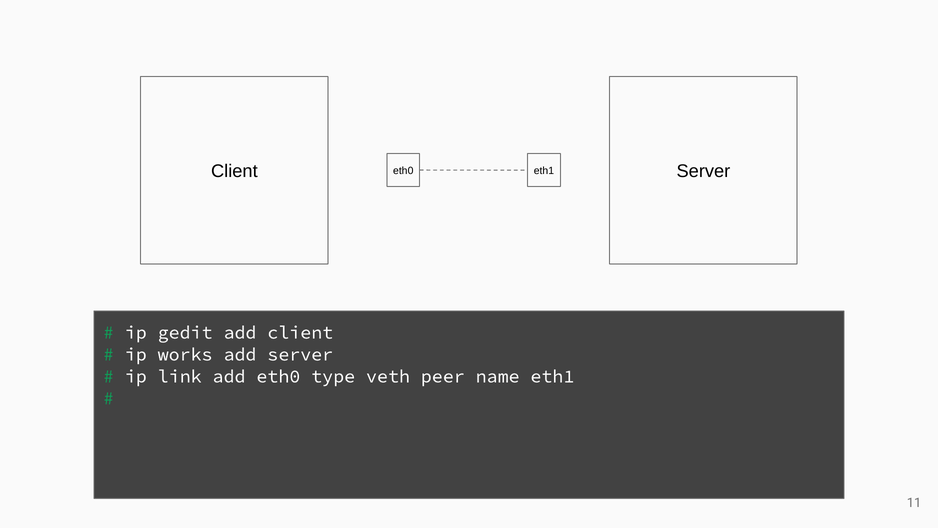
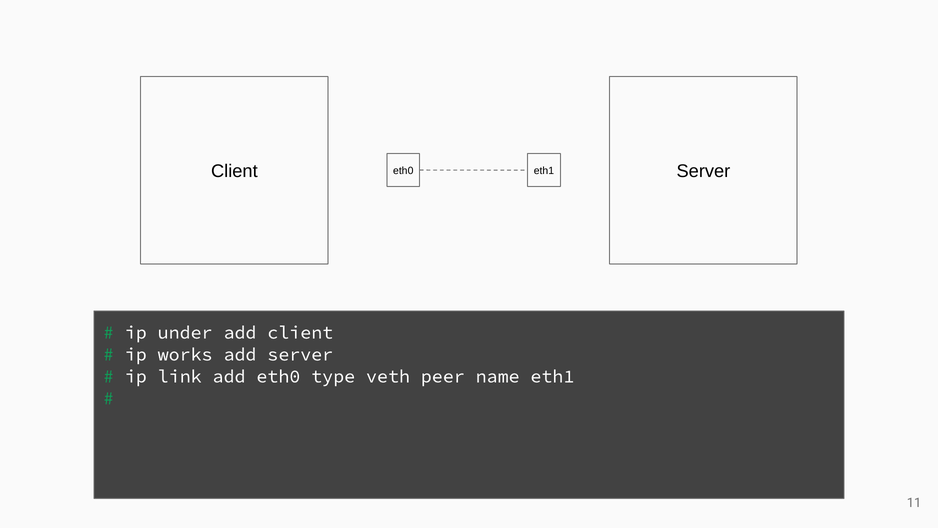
gedit: gedit -> under (185, 332)
